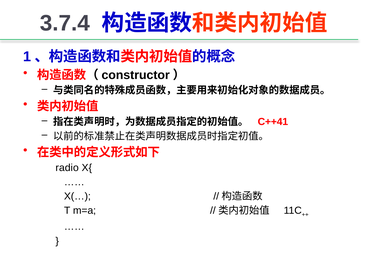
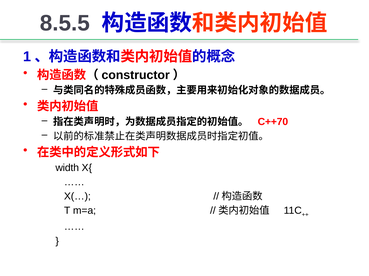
3.7.4: 3.7.4 -> 8.5.5 (65, 23)
C++41: C++41 -> C++70 (273, 122)
radio: radio -> width (67, 168)
